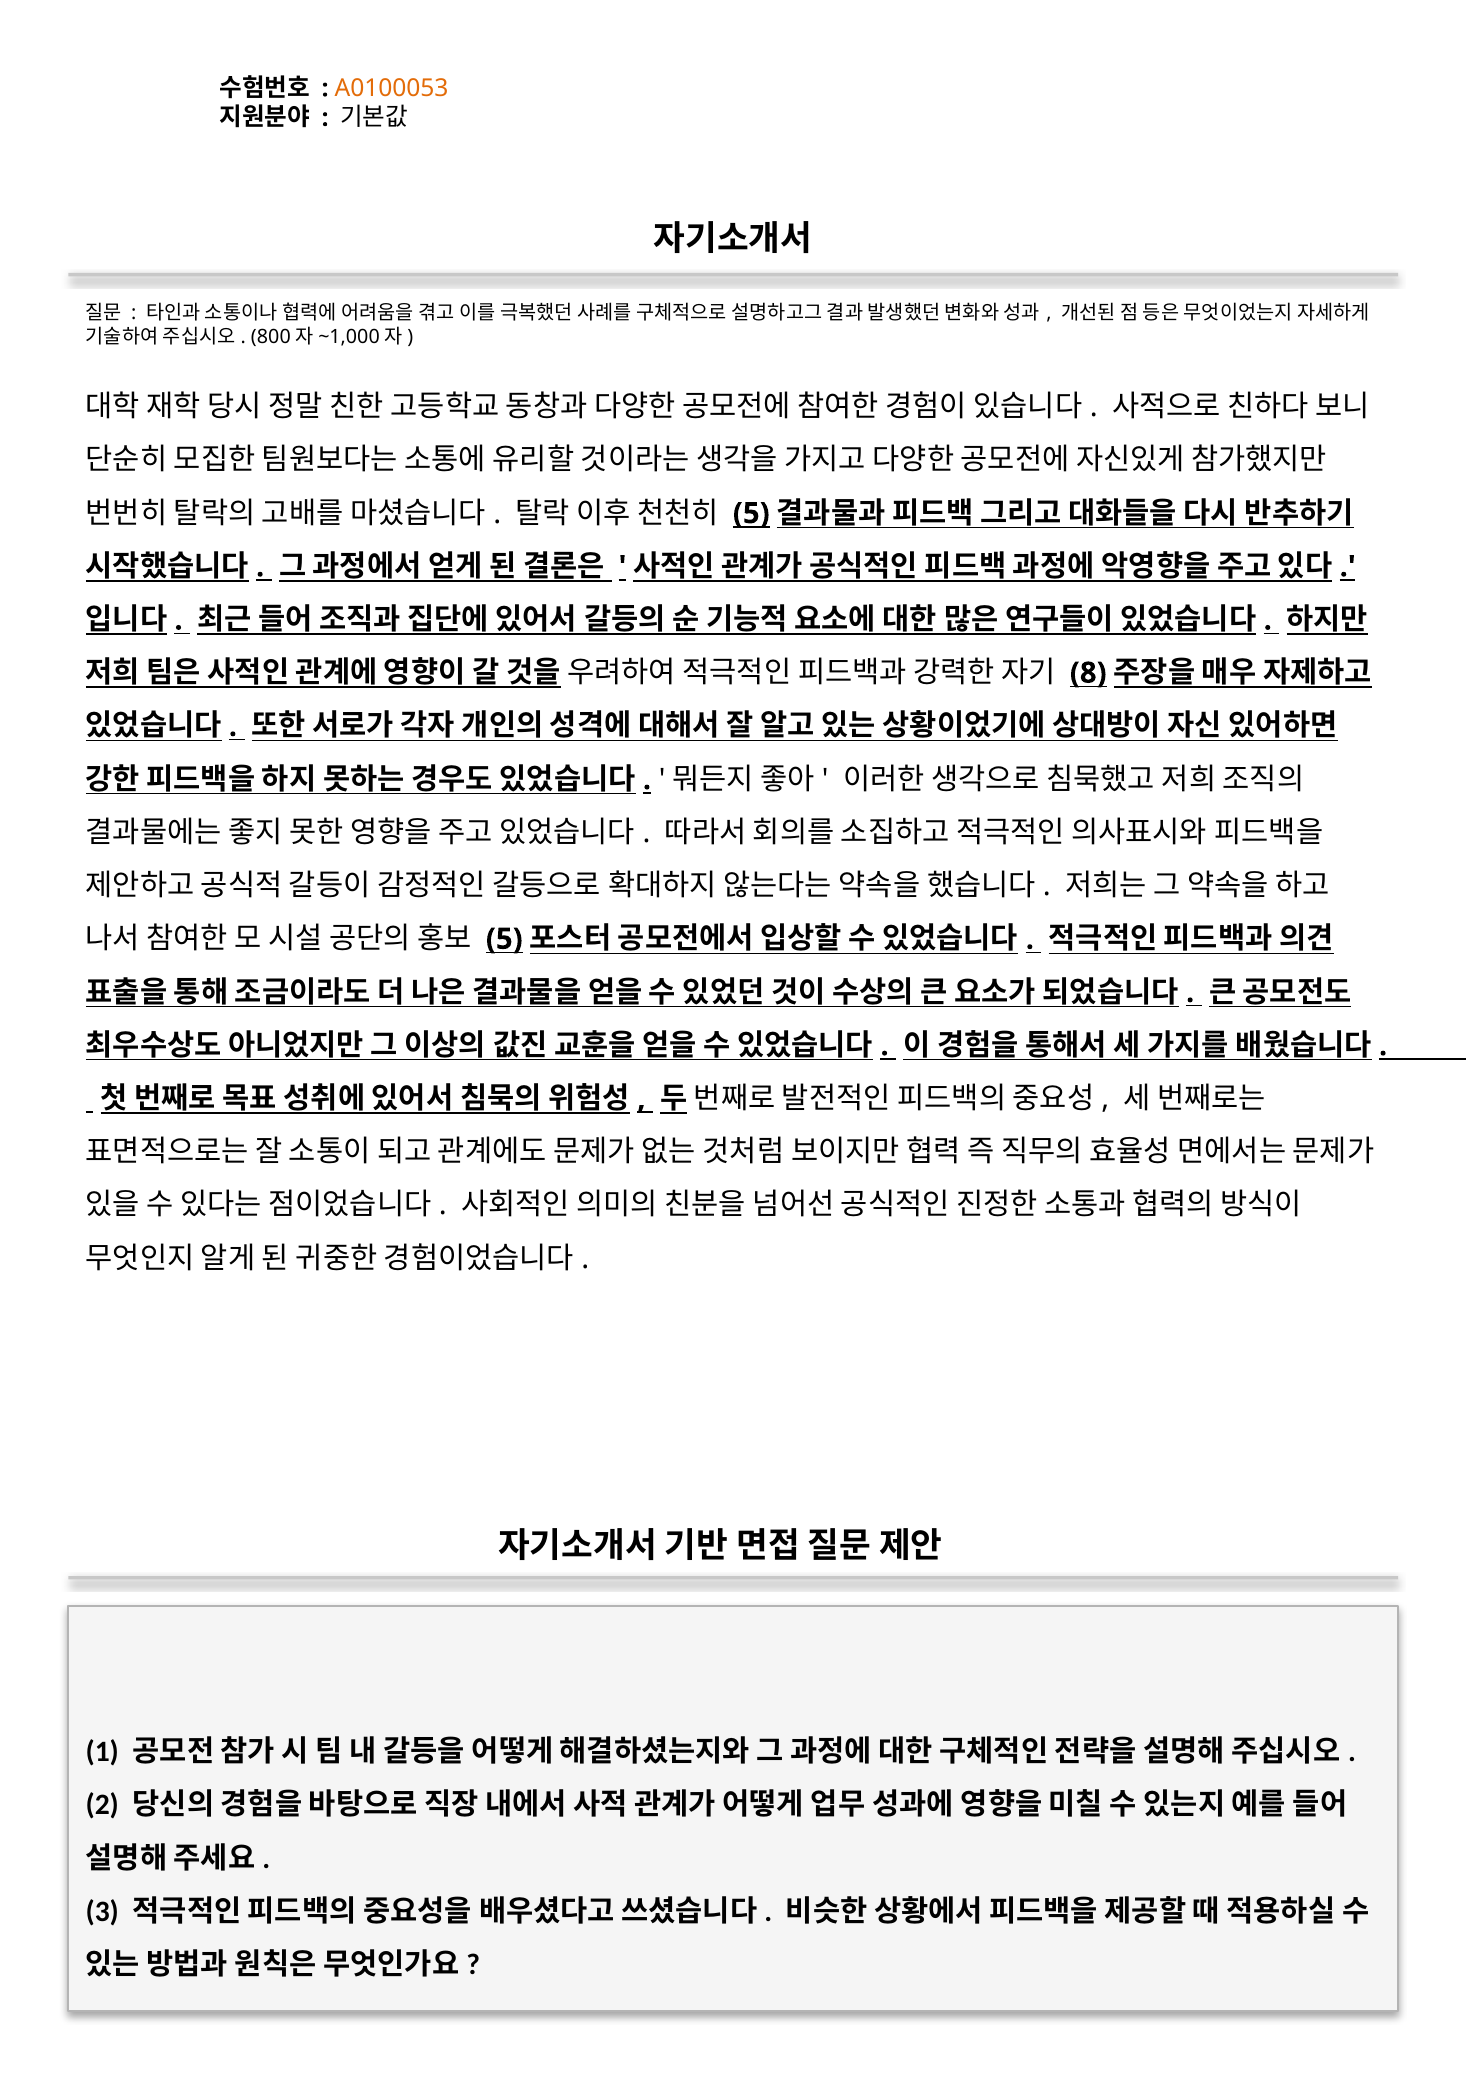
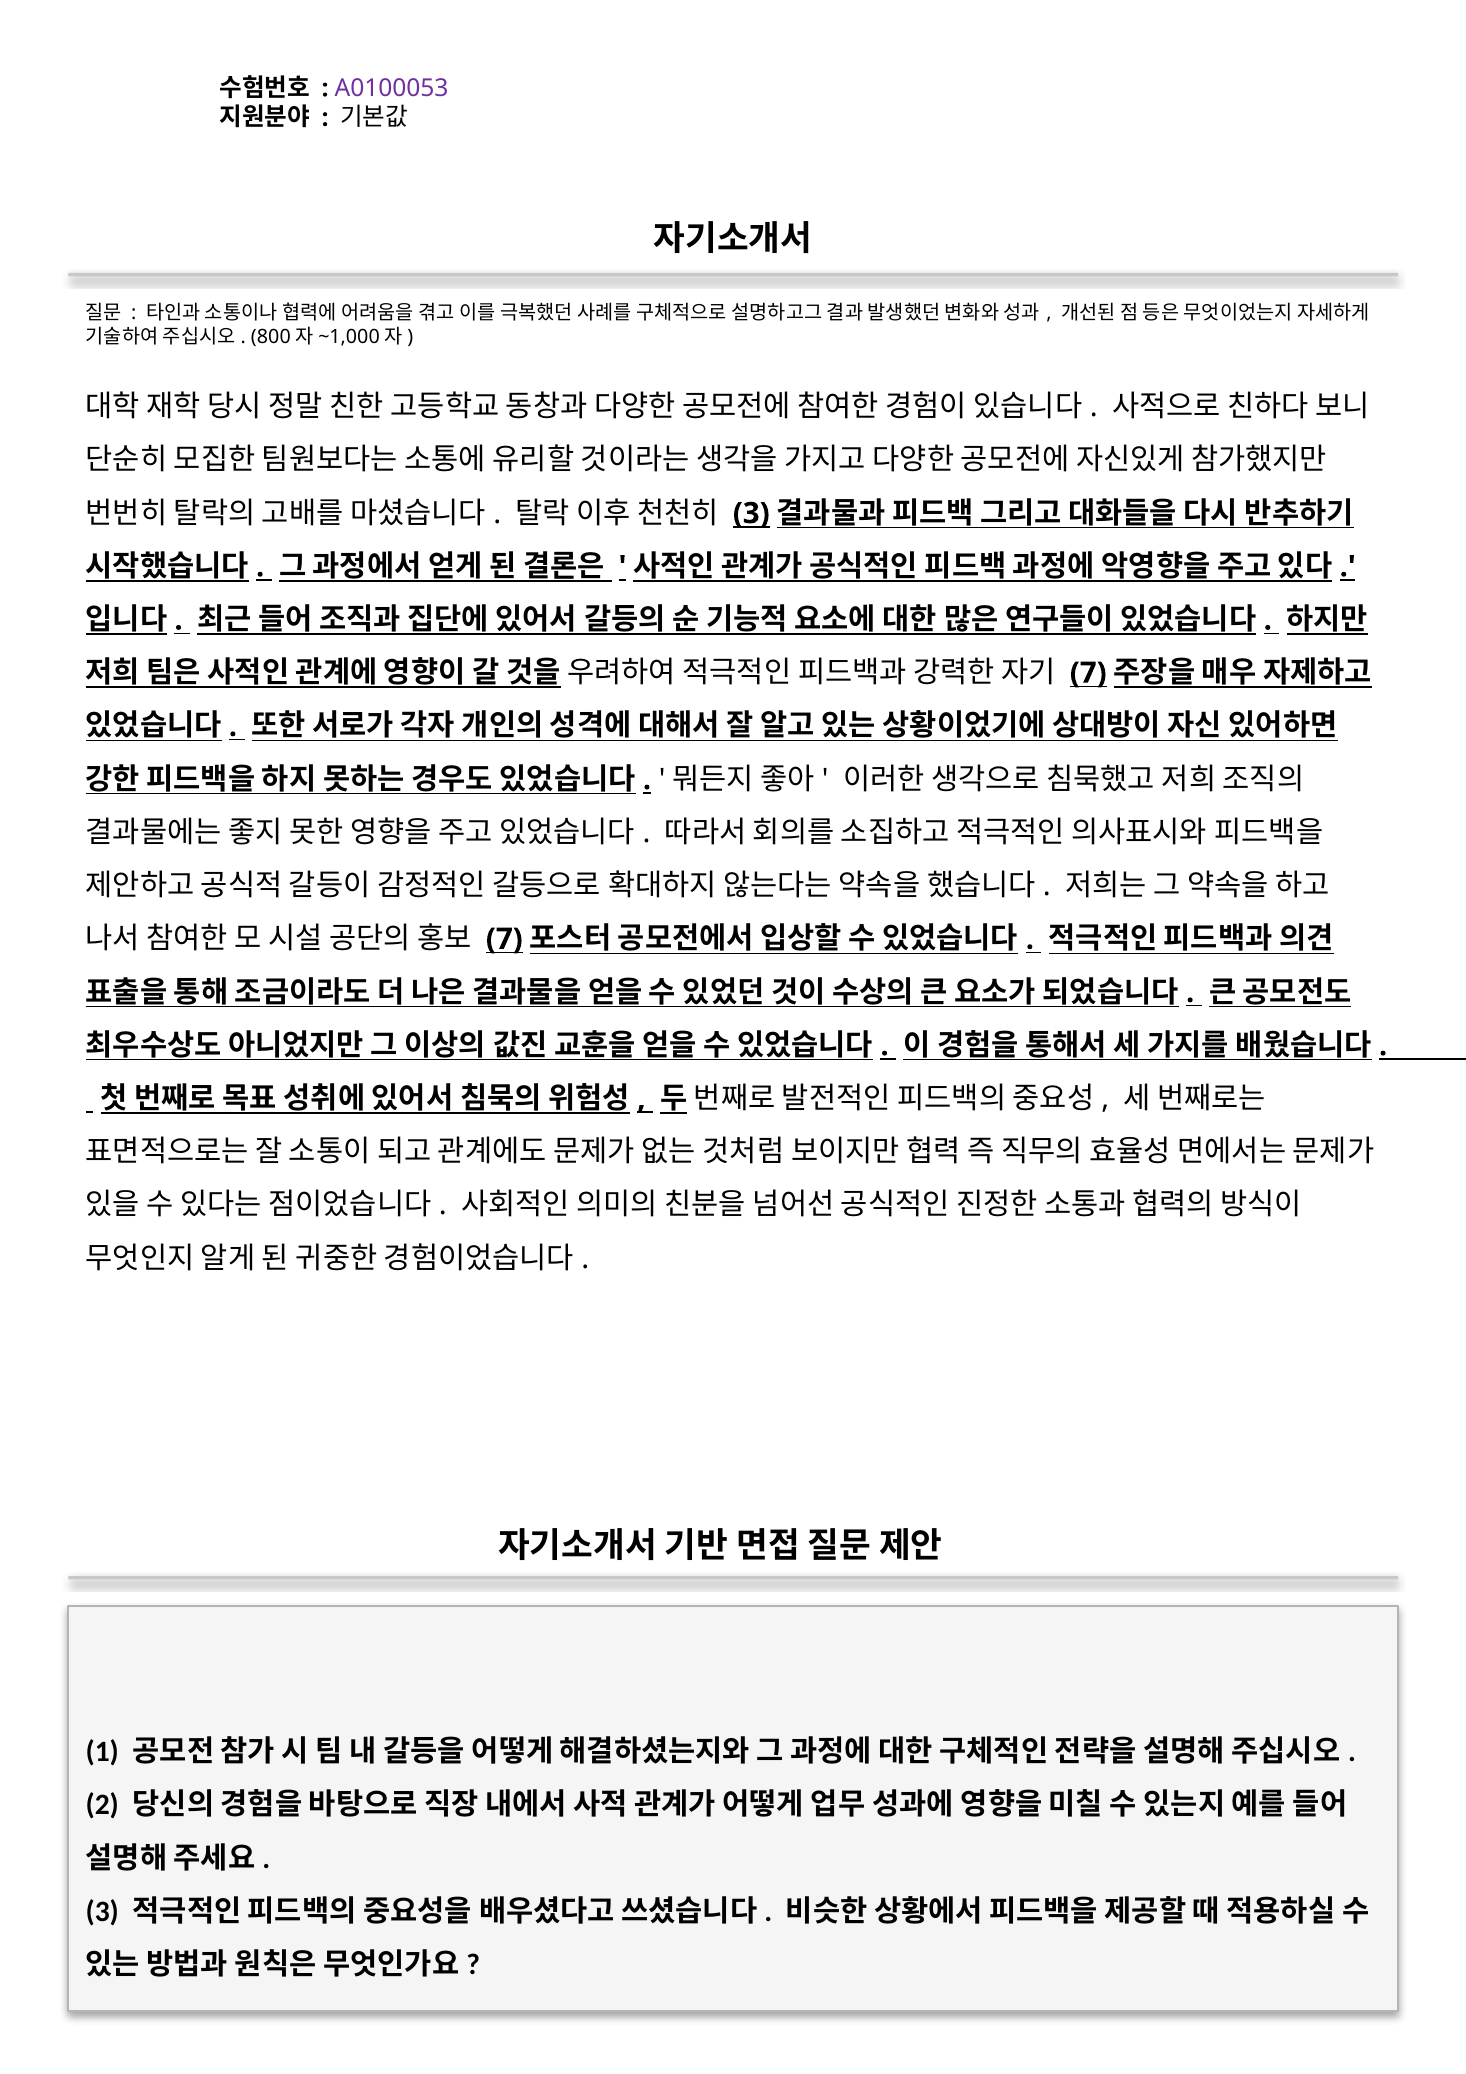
A0100053 colour: orange -> purple (391, 88)
5: 5 -> 3 (751, 513)
8: 8 -> 7 (1088, 673)
5: 5 -> 7 (504, 939)
